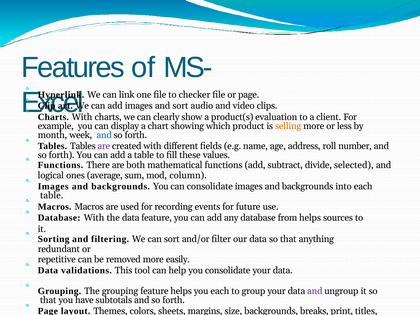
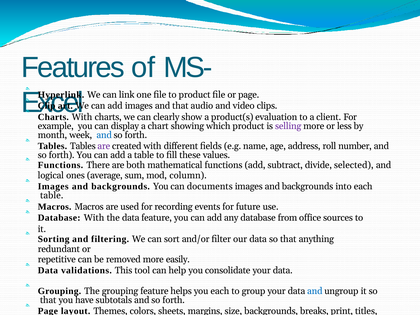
to checker: checker -> product (195, 95)
and sort: sort -> that (180, 106)
selling colour: orange -> purple (288, 126)
can consolidate: consolidate -> documents (210, 186)
from helps: helps -> office (310, 218)
and colour: purple -> blue (315, 291)
